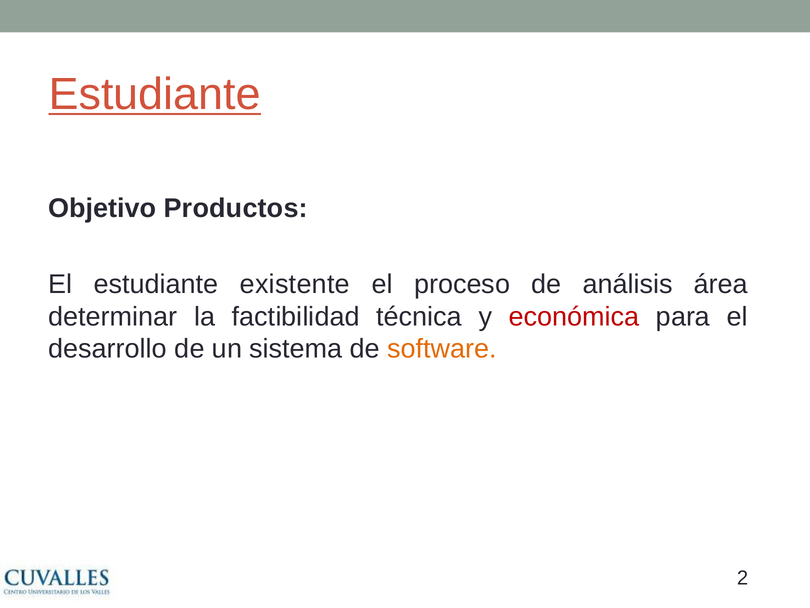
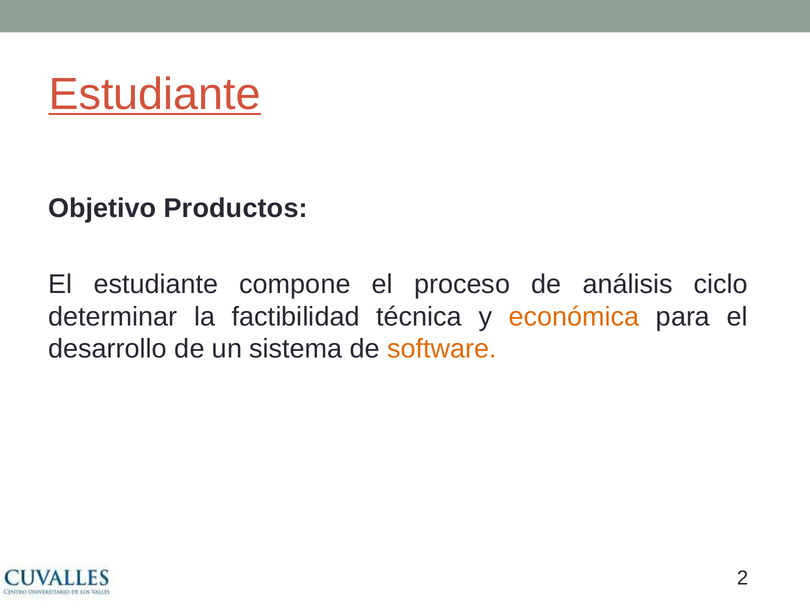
existente: existente -> compone (295, 284)
área: área -> ciclo (721, 284)
económica colour: red -> orange (574, 316)
